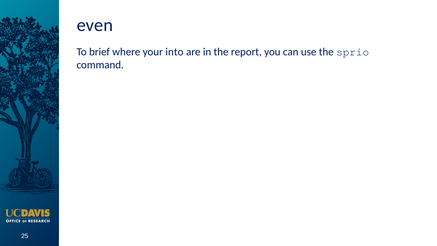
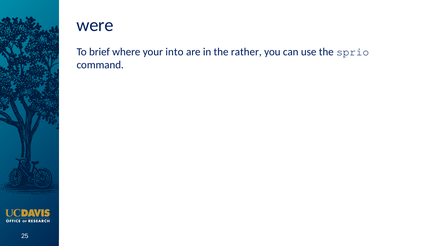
even: even -> were (95, 25)
report: report -> rather (246, 52)
